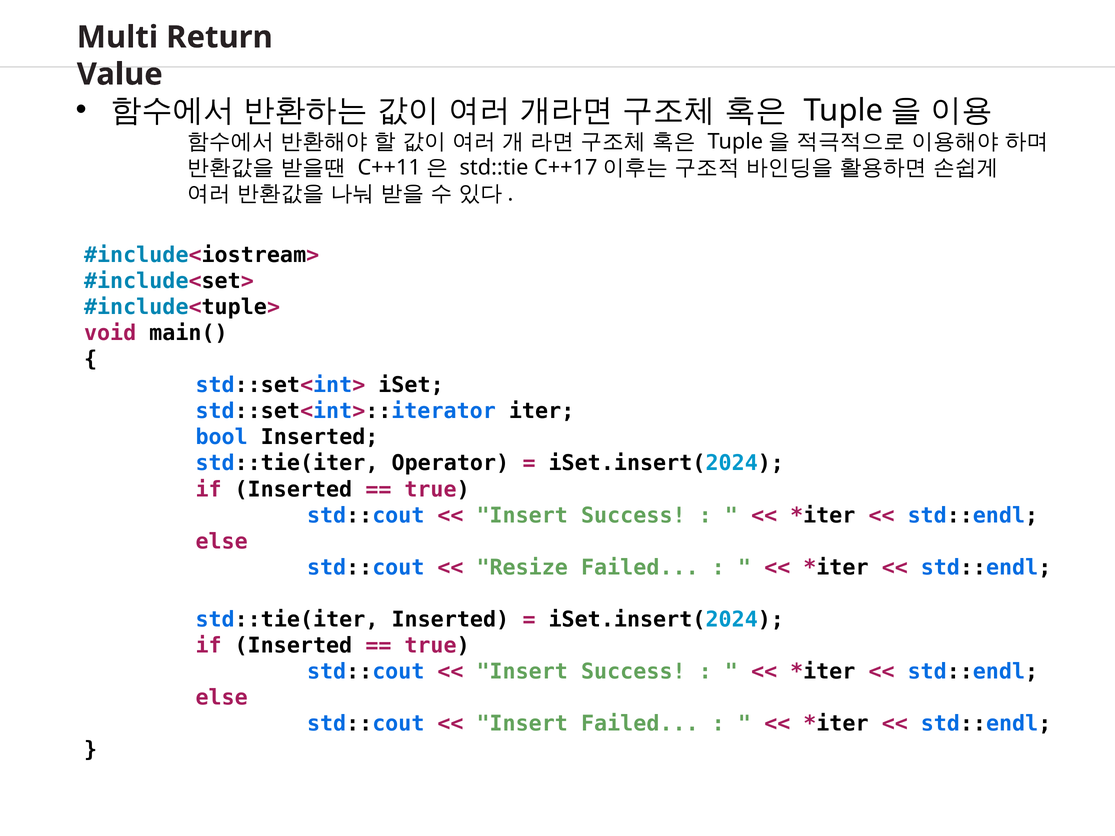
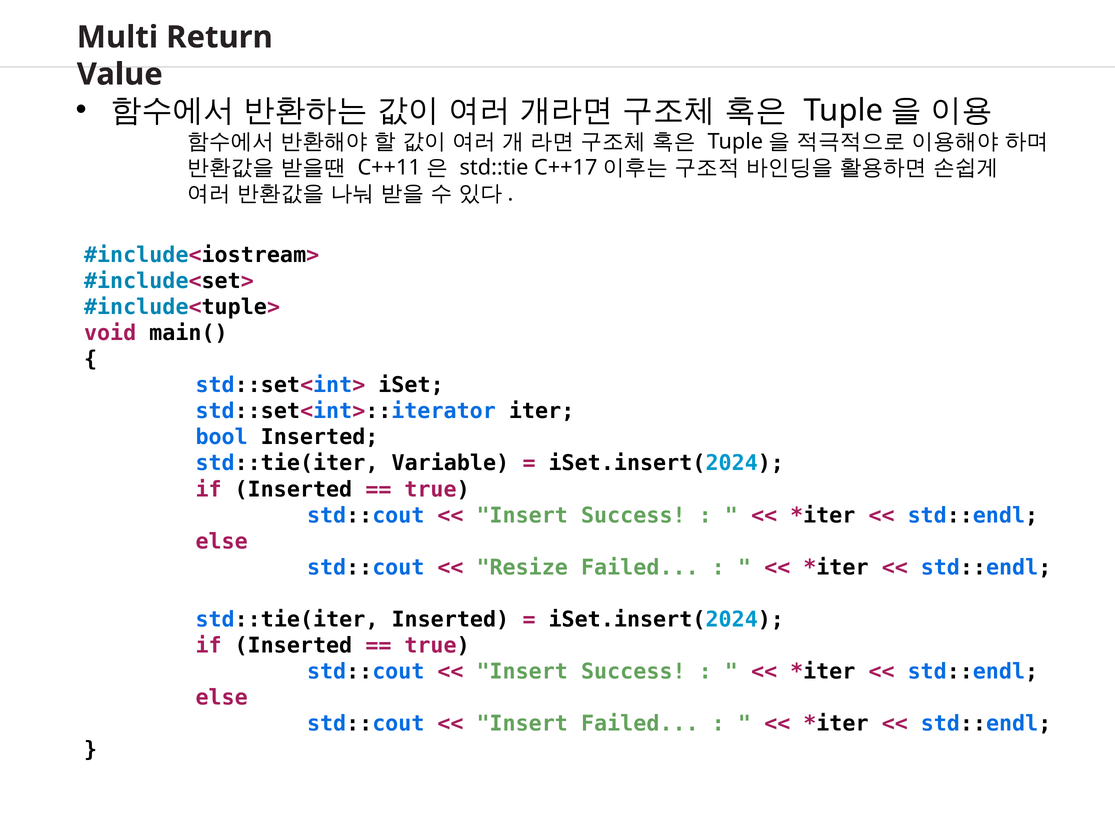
Operator: Operator -> Variable (450, 463)
